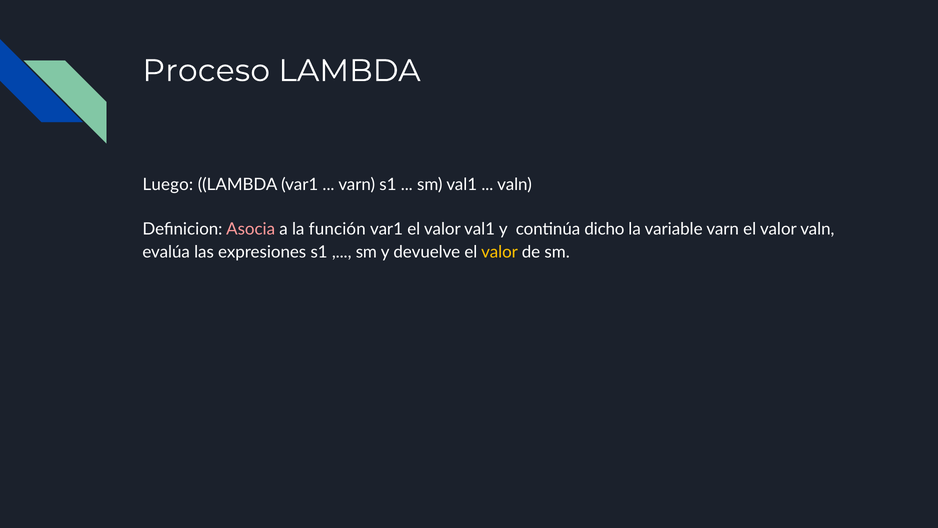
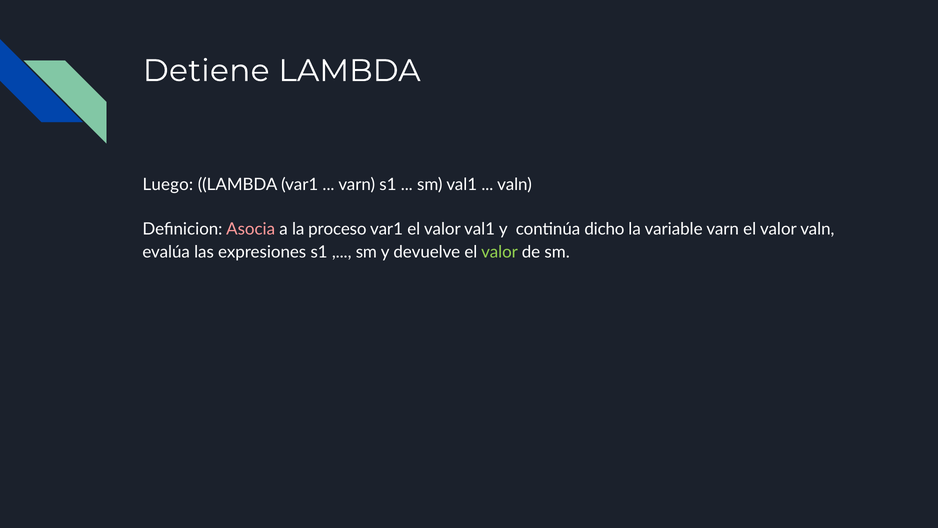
Proceso: Proceso -> Detiene (206, 71)
función: función -> proceso (337, 229)
valor colour: yellow -> light green (500, 252)
